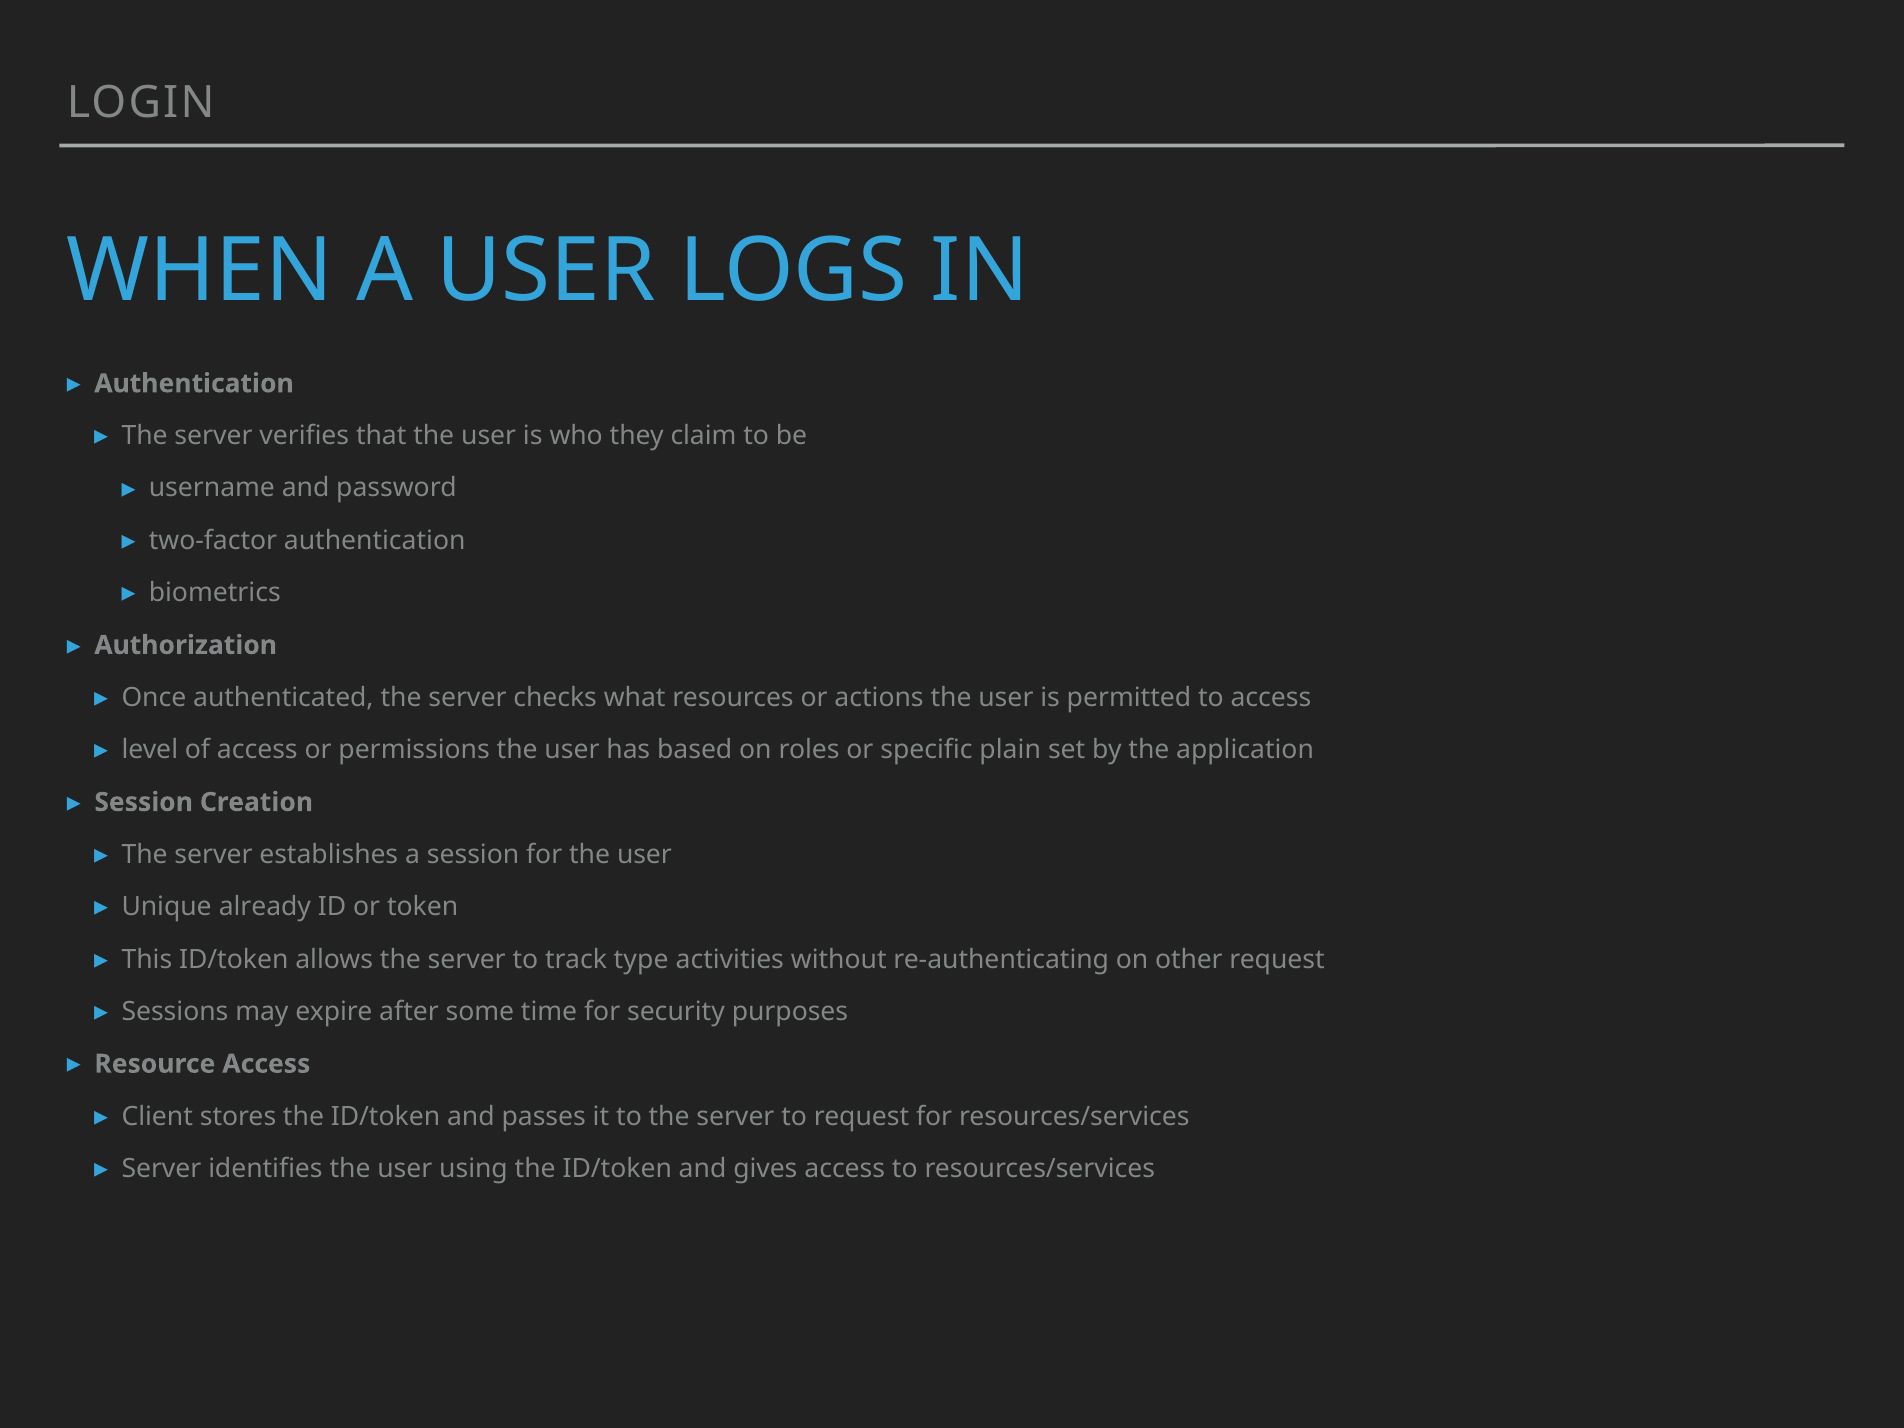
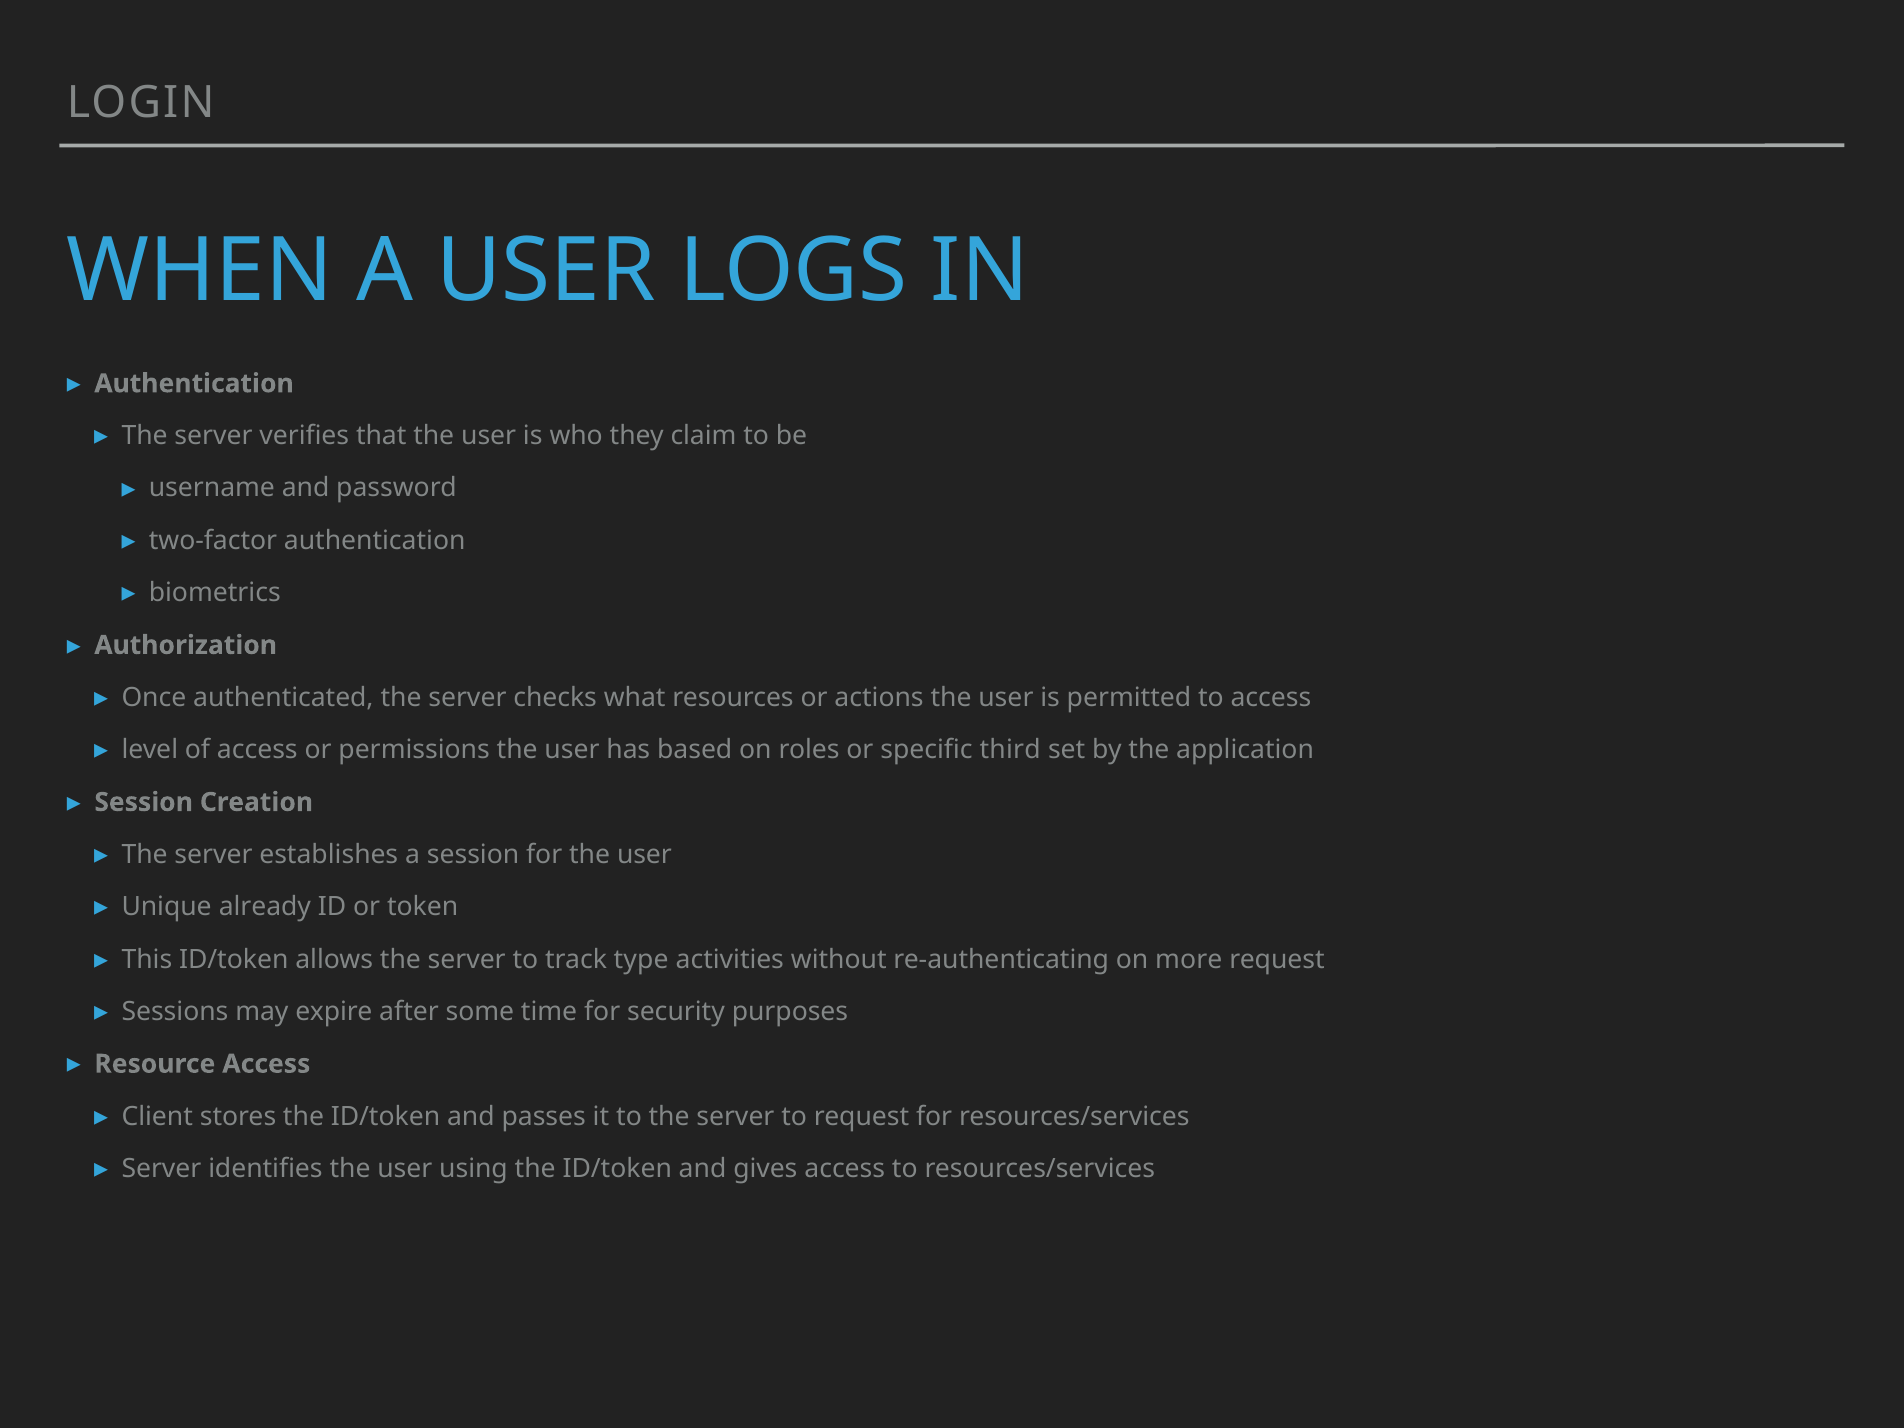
plain: plain -> third (1010, 750)
other: other -> more (1189, 959)
